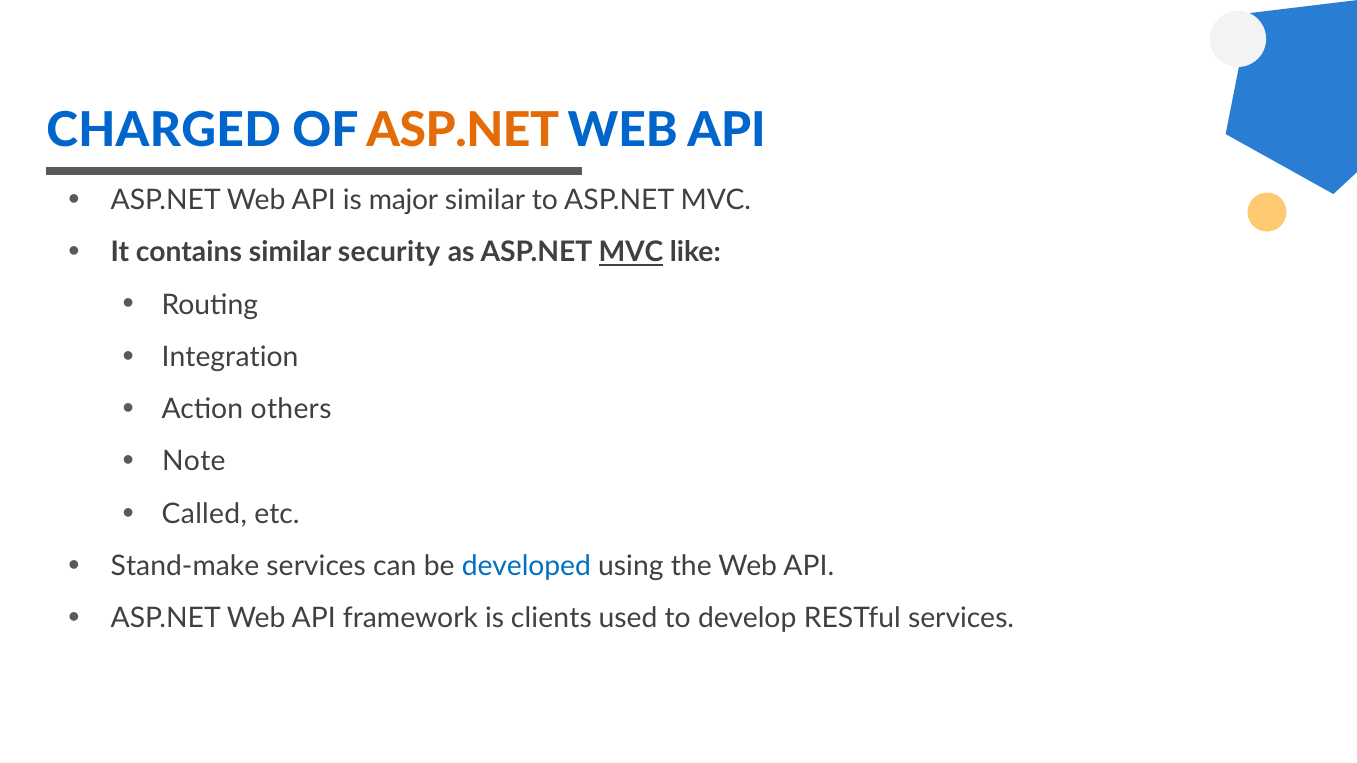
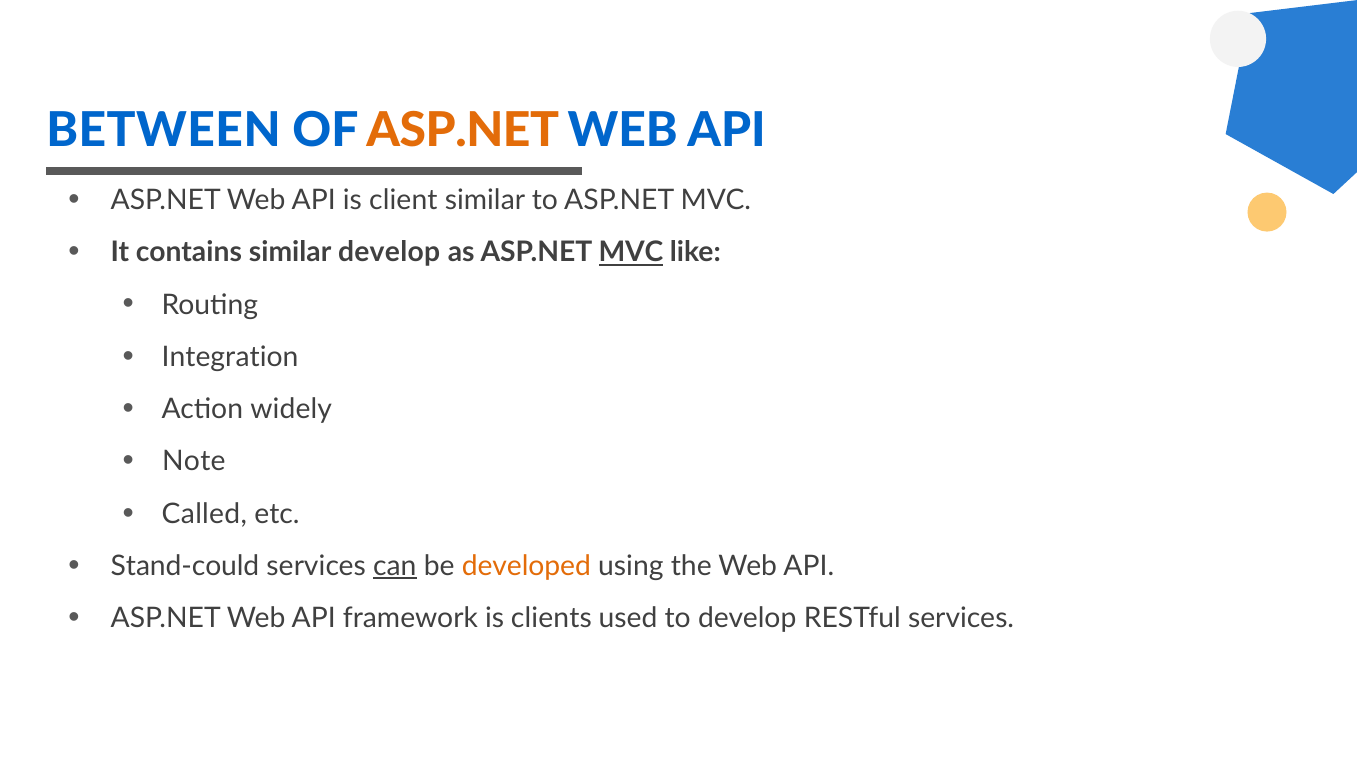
CHARGED: CHARGED -> BETWEEN (163, 131)
major: major -> client (403, 200)
similar security: security -> develop (389, 253)
others: others -> widely (291, 410)
Stand-make: Stand-make -> Stand-could (185, 566)
can underline: none -> present (395, 566)
developed colour: blue -> orange (526, 566)
